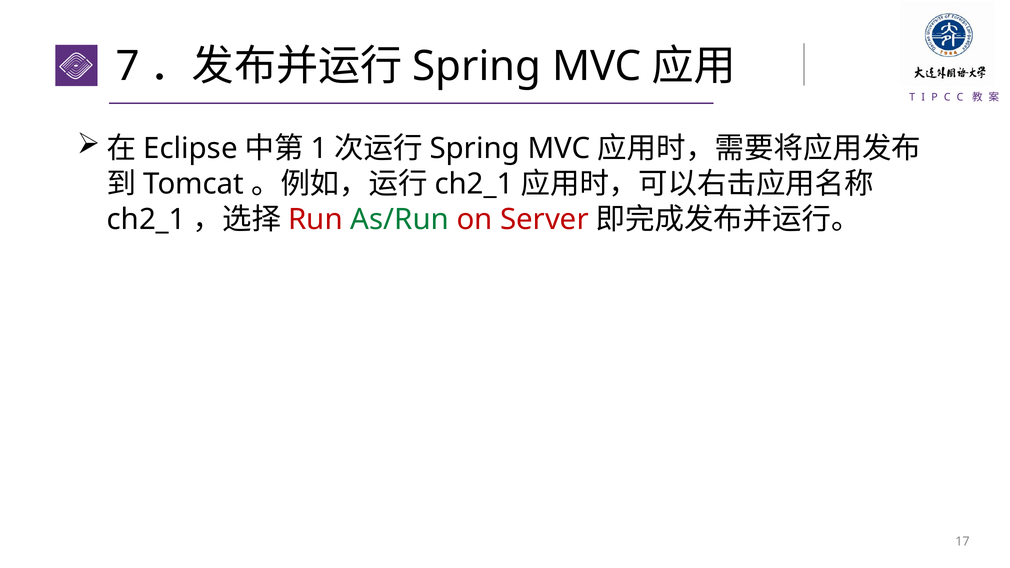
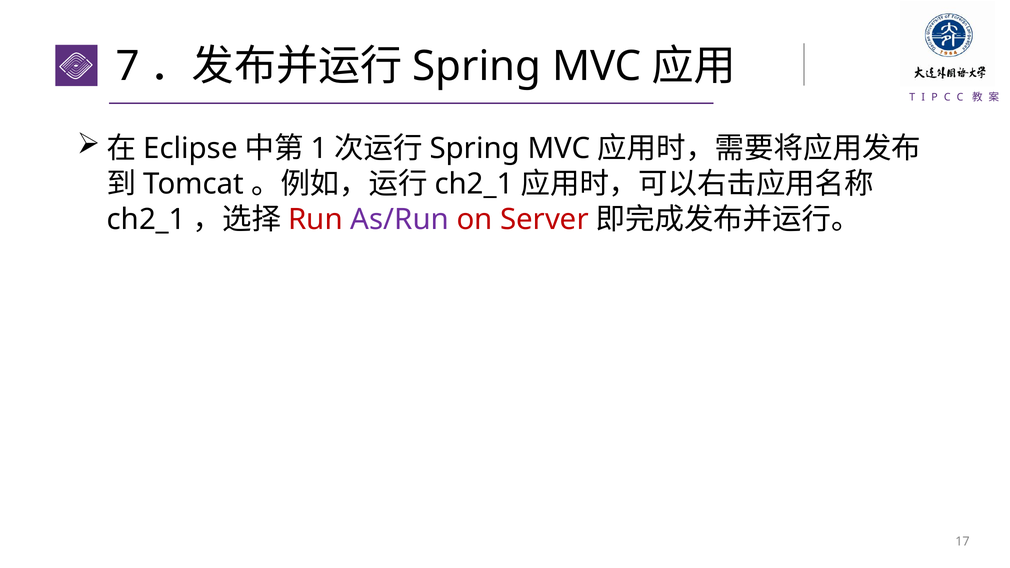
As/Run colour: green -> purple (400, 219)
